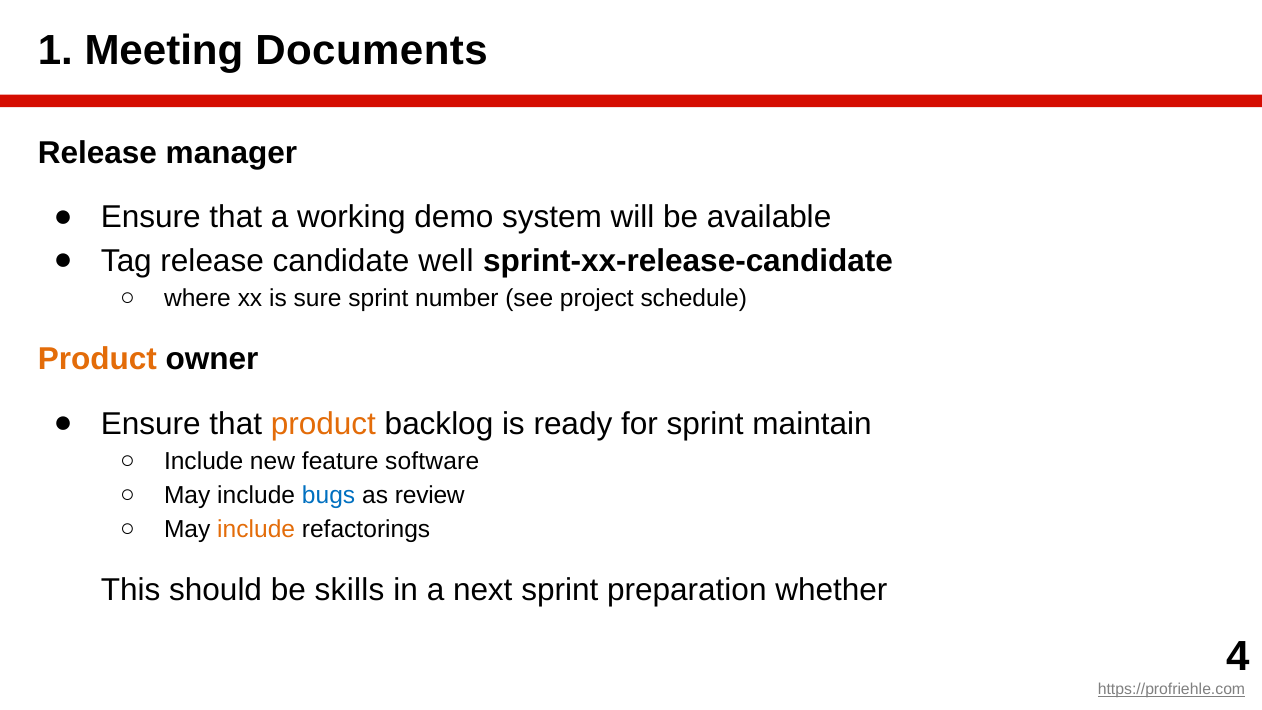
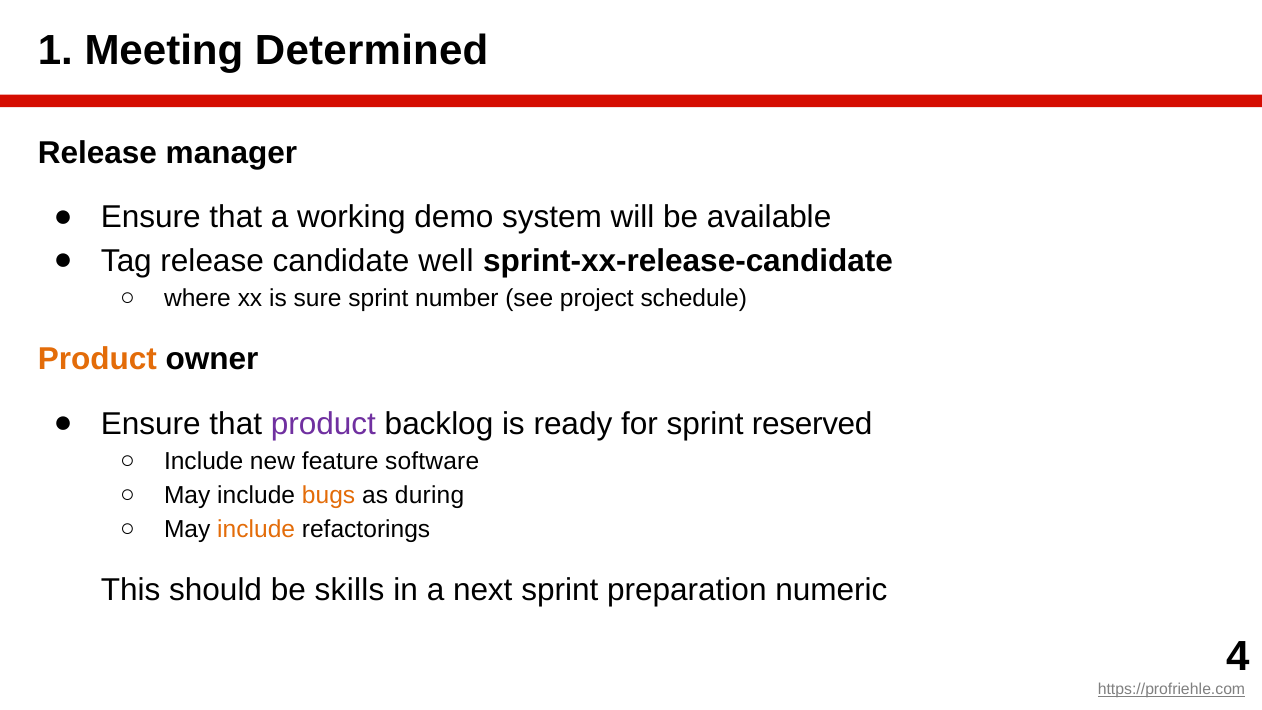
Documents: Documents -> Determined (372, 50)
product colour: orange -> purple (323, 424)
maintain: maintain -> reserved (812, 424)
bugs colour: blue -> orange (329, 495)
review: review -> during (430, 495)
whether: whether -> numeric (831, 590)
